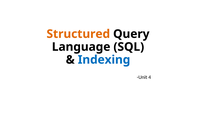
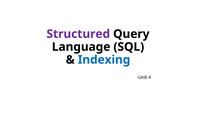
Structured colour: orange -> purple (78, 34)
